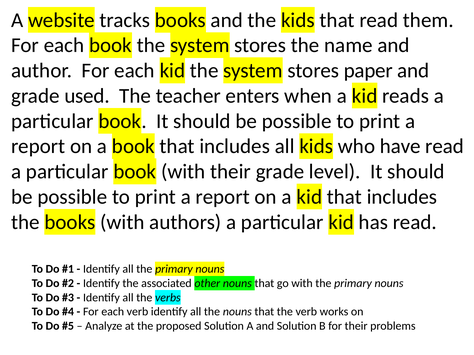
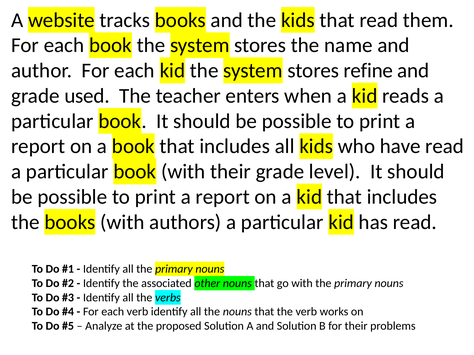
paper: paper -> refine (368, 71)
